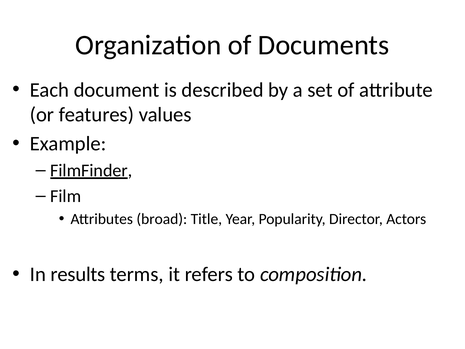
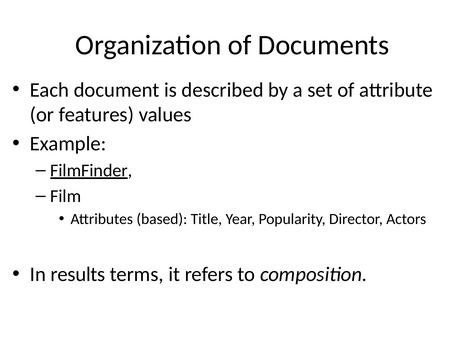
broad: broad -> based (162, 219)
